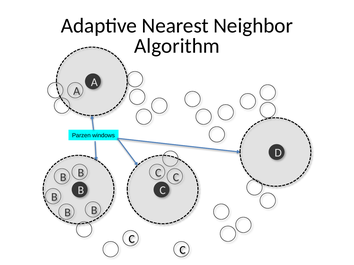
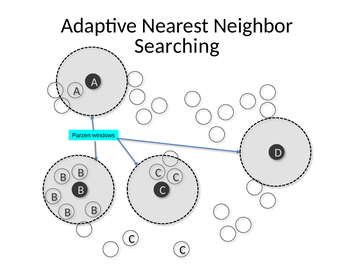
Algorithm: Algorithm -> Searching (177, 46)
